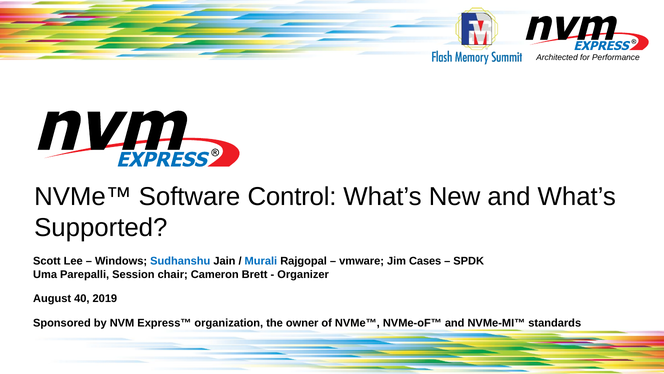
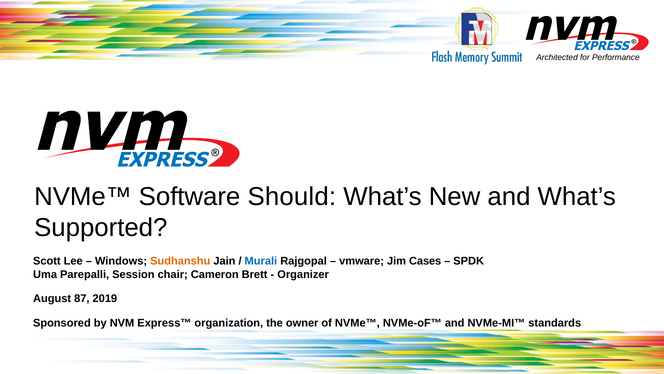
Control: Control -> Should (292, 197)
Sudhanshu colour: blue -> orange (180, 261)
40: 40 -> 87 (82, 298)
